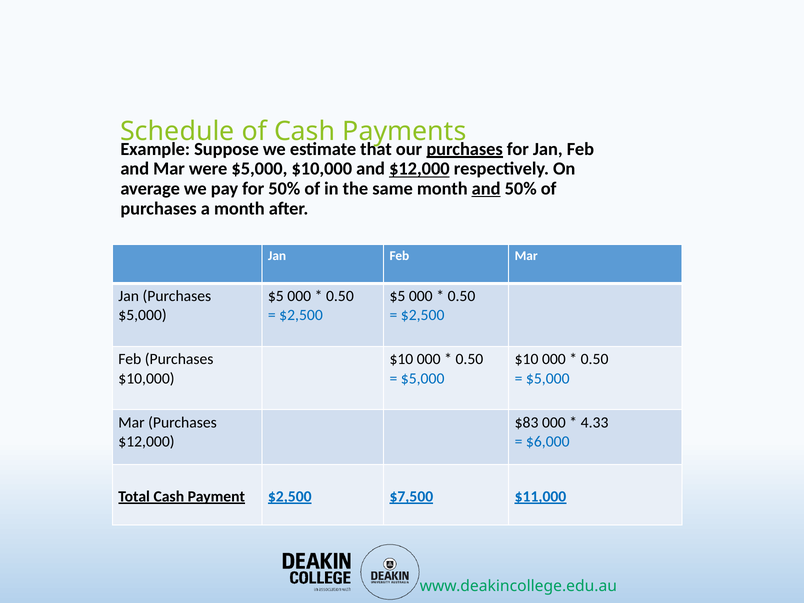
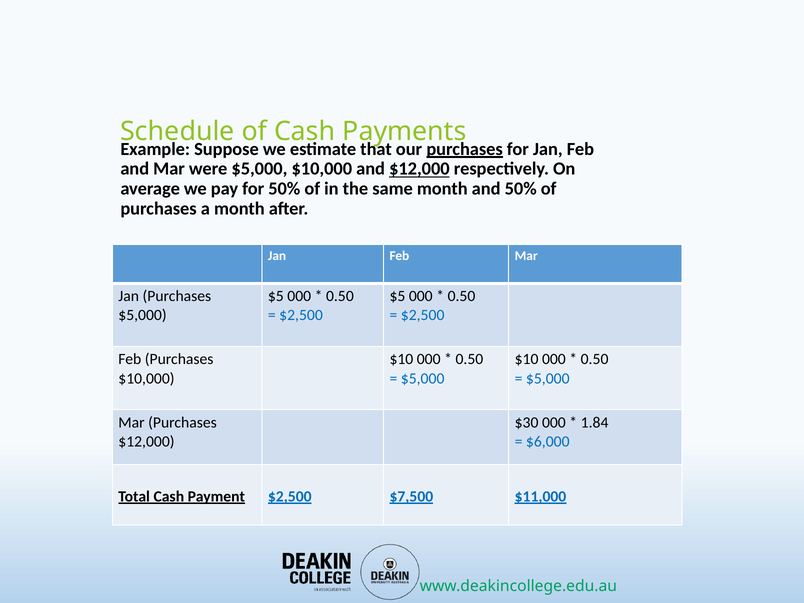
and underline: present -> none (486, 189)
$83: $83 -> $30 (527, 422)
4.33: 4.33 -> 1.84 (595, 422)
